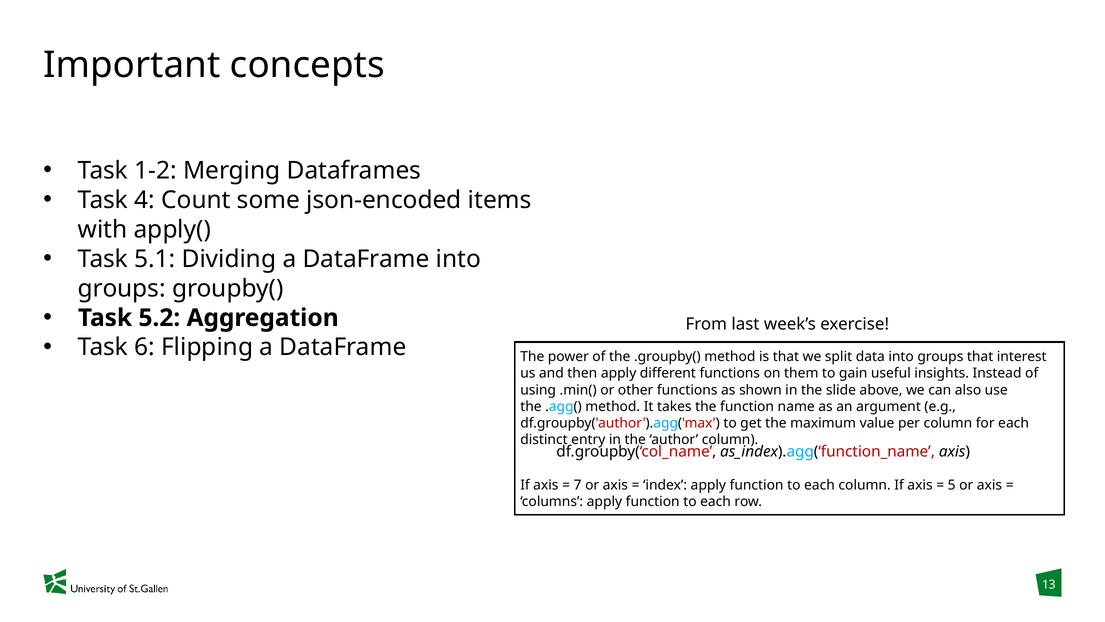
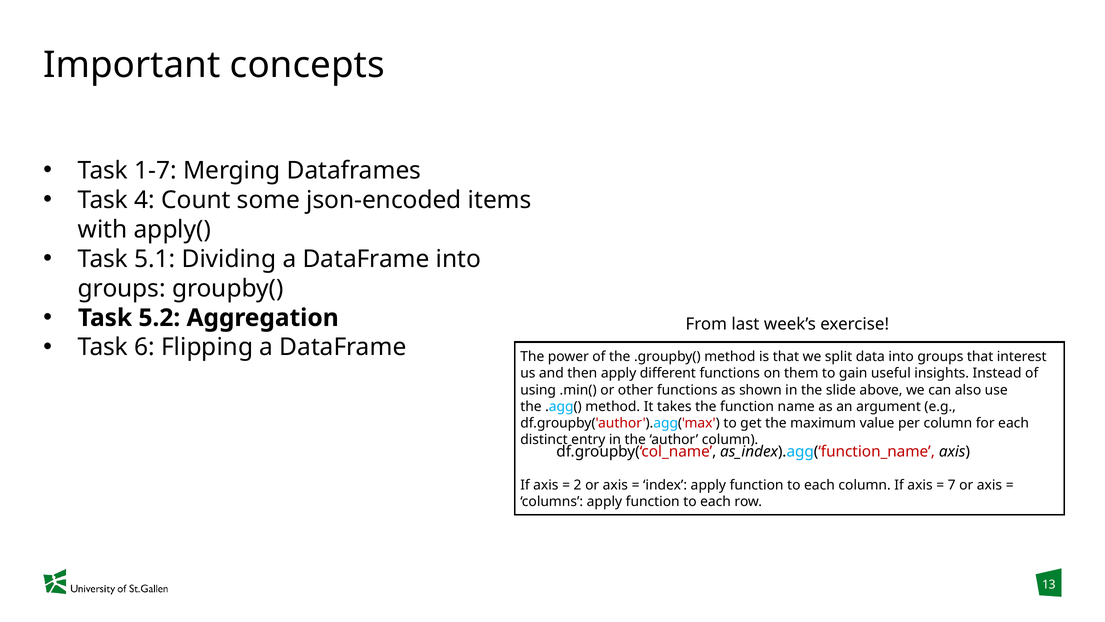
1-2: 1-2 -> 1-7 (156, 171)
7: 7 -> 2 (577, 485)
5: 5 -> 7 (952, 485)
